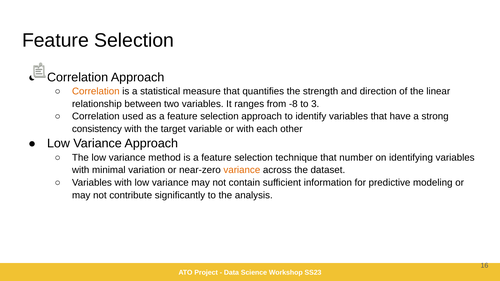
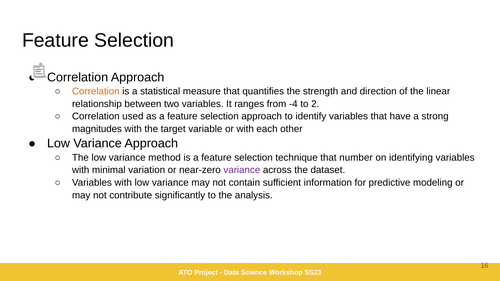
-8: -8 -> -4 (293, 104)
3: 3 -> 2 (315, 104)
consistency: consistency -> magnitudes (97, 129)
variance colour: orange -> purple (242, 170)
